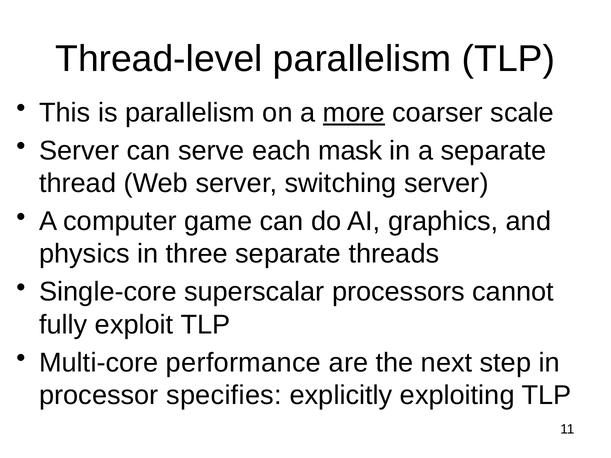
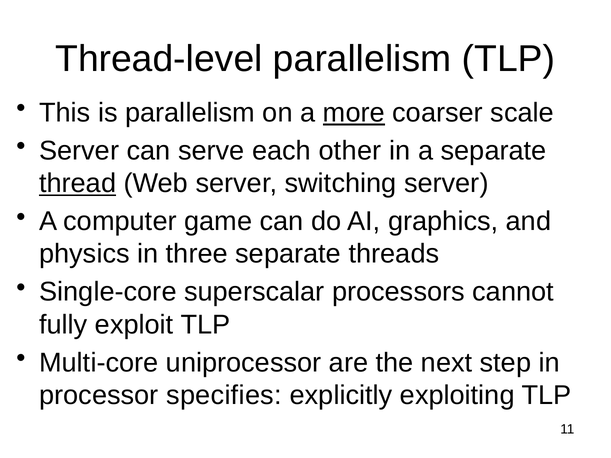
mask: mask -> other (350, 151)
thread underline: none -> present (78, 184)
performance: performance -> uniprocessor (244, 363)
